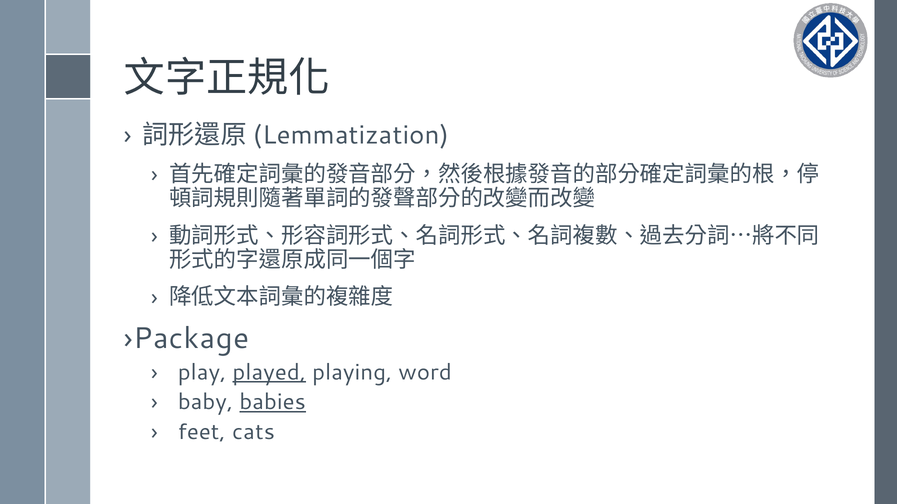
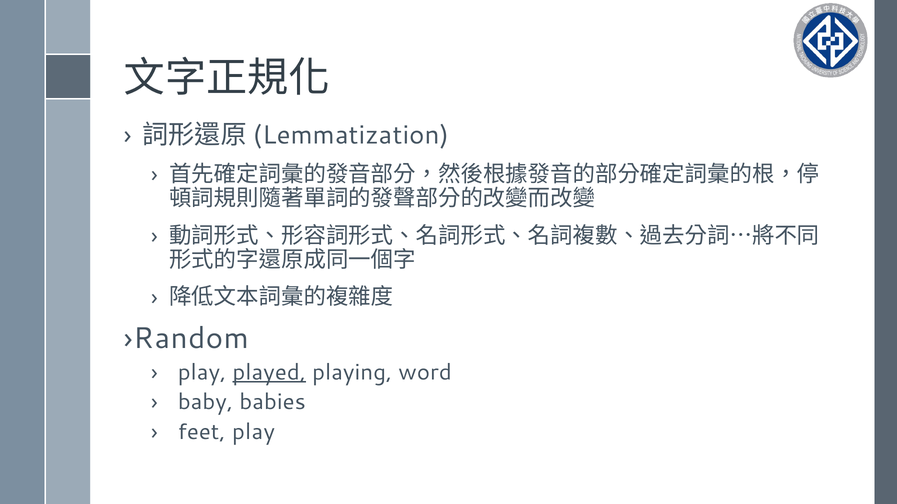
Package: Package -> Random (191, 339)
babies underline: present -> none (273, 402)
feet cats: cats -> play (254, 432)
